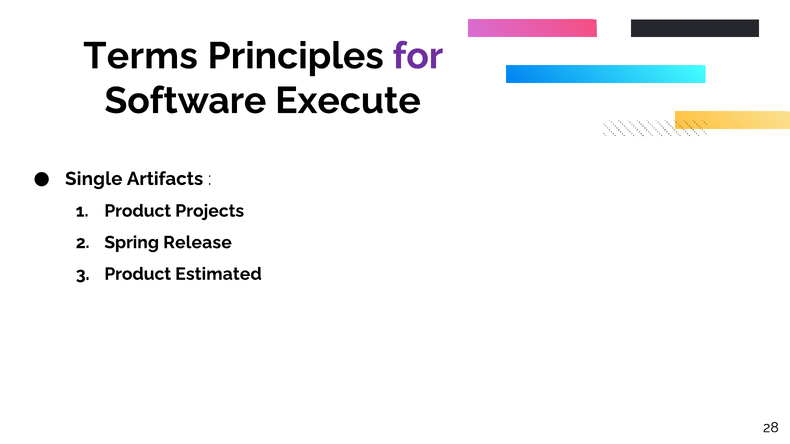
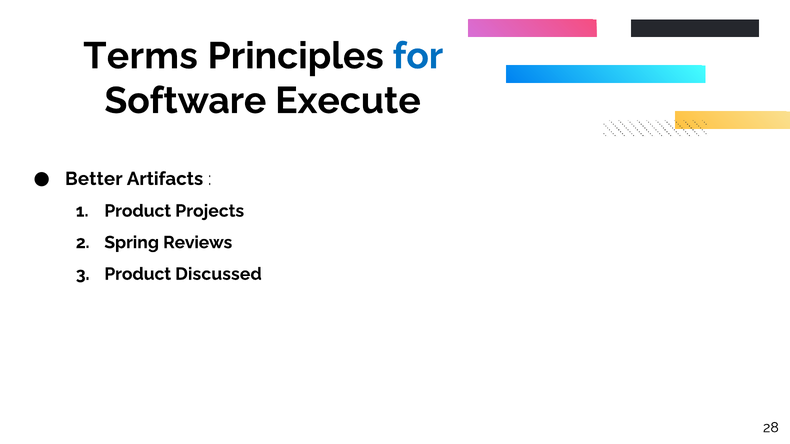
for colour: purple -> blue (418, 56)
Single: Single -> Better (94, 179)
Release: Release -> Reviews (198, 243)
Estimated: Estimated -> Discussed (219, 274)
